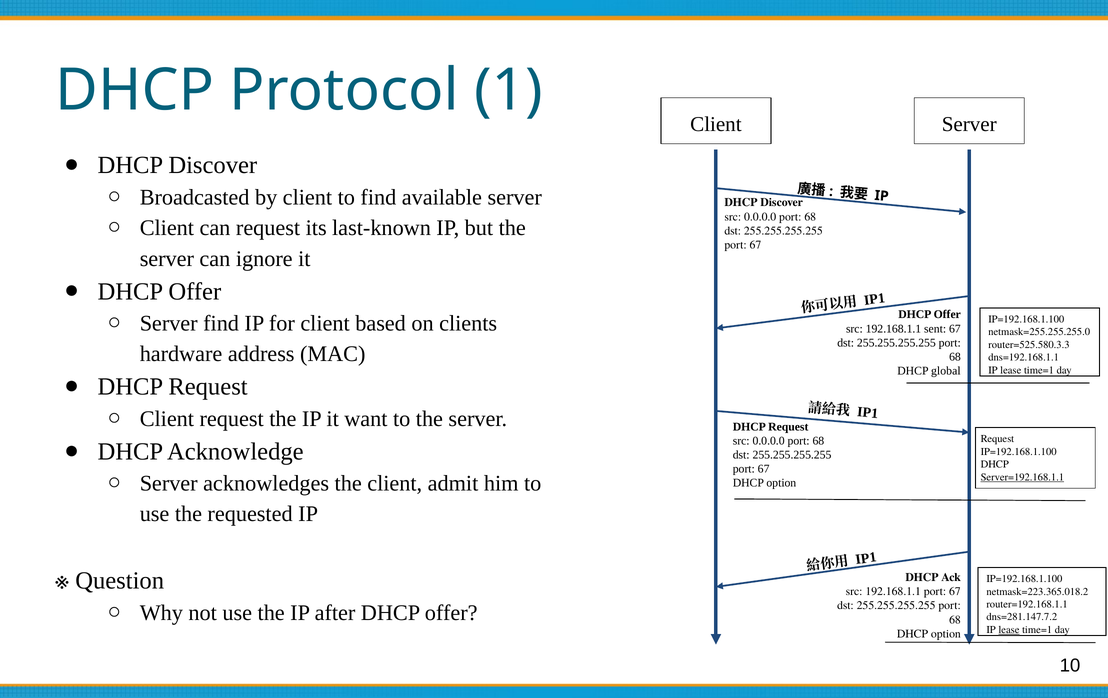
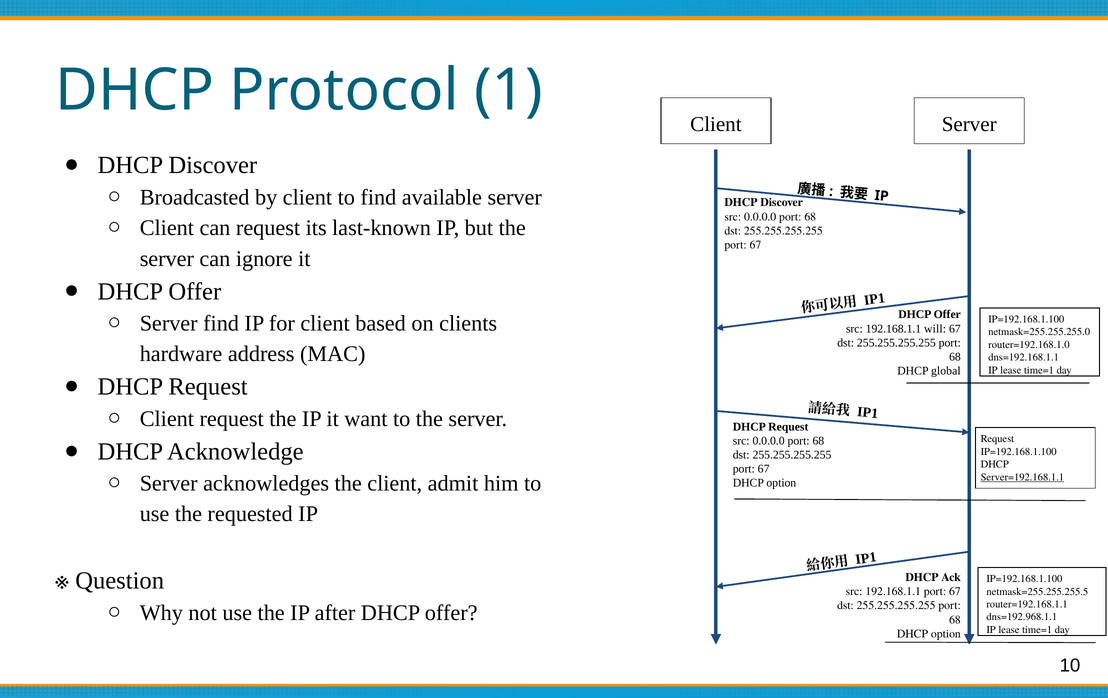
sent: sent -> will (935, 329)
router=525.580.3.3: router=525.580.3.3 -> router=192.168.1.0 (1029, 345)
netmask=223.365.018.2: netmask=223.365.018.2 -> netmask=255.255.255.5 (1037, 592)
dns=281.147.7.2: dns=281.147.7.2 -> dns=192.968.1.1 (1022, 617)
lease underline: present -> none (1009, 630)
